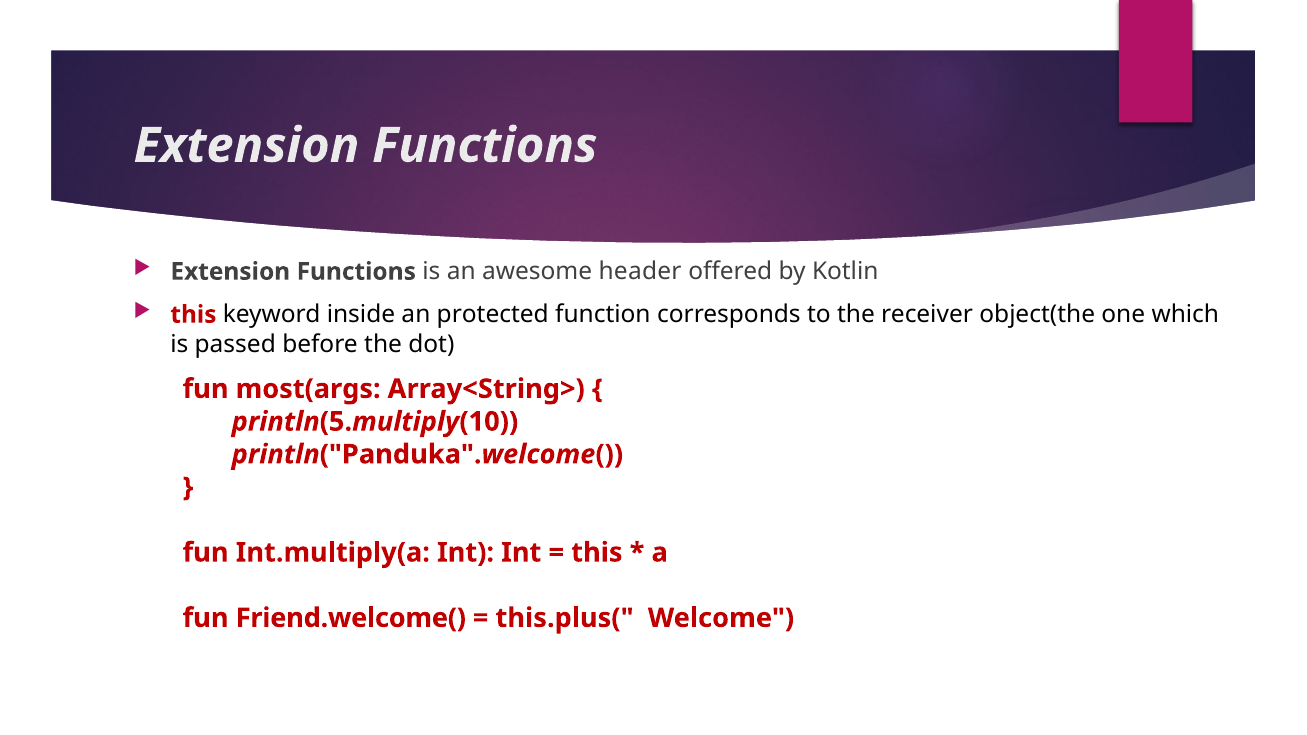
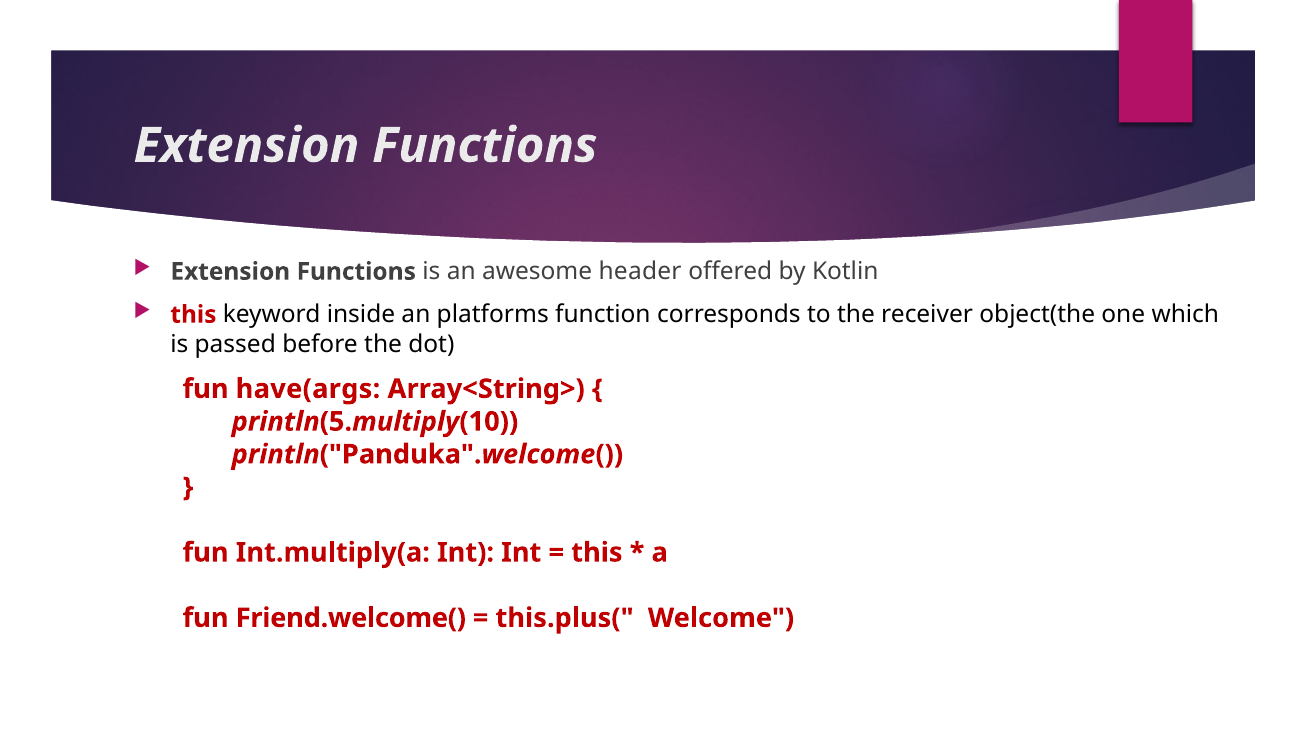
protected: protected -> platforms (493, 315)
most(args: most(args -> have(args (308, 389)
